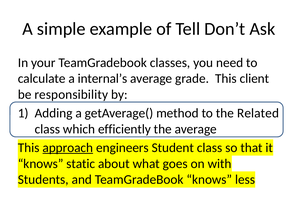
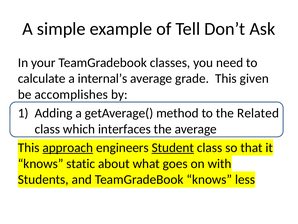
client: client -> given (254, 78)
responsibility: responsibility -> accomplishes (71, 94)
efficiently: efficiently -> interfaces (124, 129)
Student underline: none -> present (173, 147)
